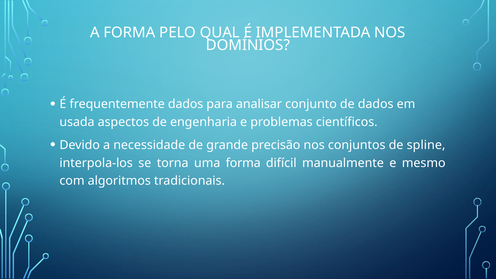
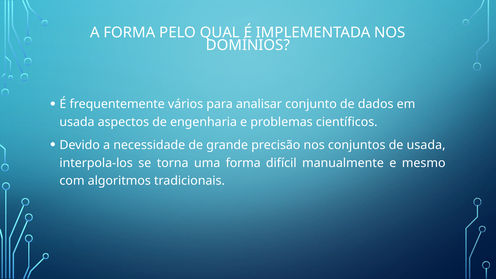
frequentemente dados: dados -> vários (186, 104)
de spline: spline -> usada (426, 145)
